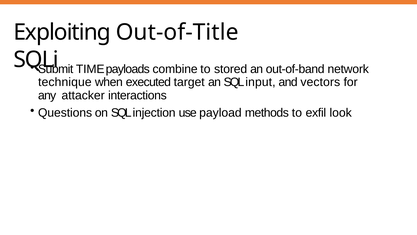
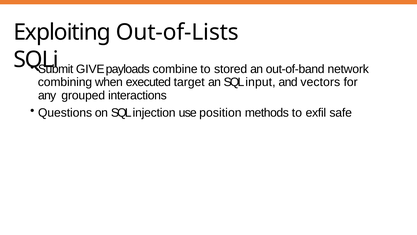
Out-of-Title: Out-of-Title -> Out-of-Lists (177, 32)
TIME: TIME -> GIVE (90, 69)
technique: technique -> combining (65, 82)
attacker: attacker -> grouped (83, 95)
payload: payload -> position (220, 113)
look: look -> safe (341, 113)
